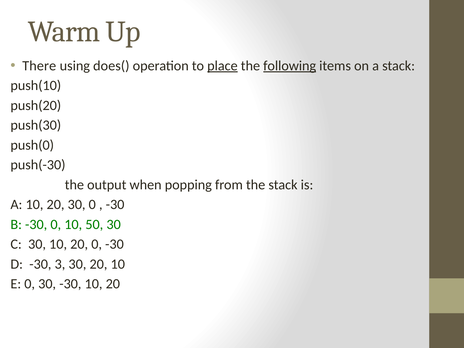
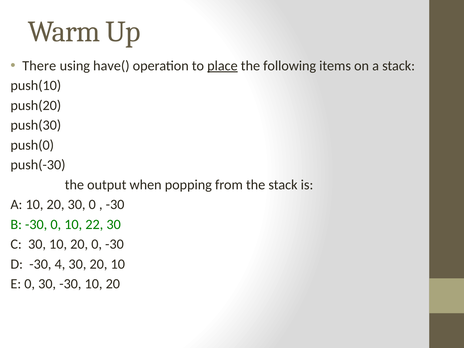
does(: does( -> have( (111, 66)
following underline: present -> none (290, 66)
50: 50 -> 22 (94, 224)
3: 3 -> 4 (60, 264)
